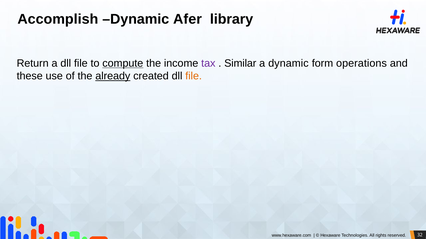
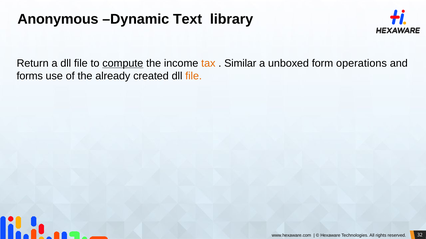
Accomplish: Accomplish -> Anonymous (58, 19)
Afer: Afer -> Text (188, 19)
tax colour: purple -> orange (208, 63)
a dynamic: dynamic -> unboxed (288, 63)
these: these -> forms (30, 76)
already underline: present -> none (113, 76)
